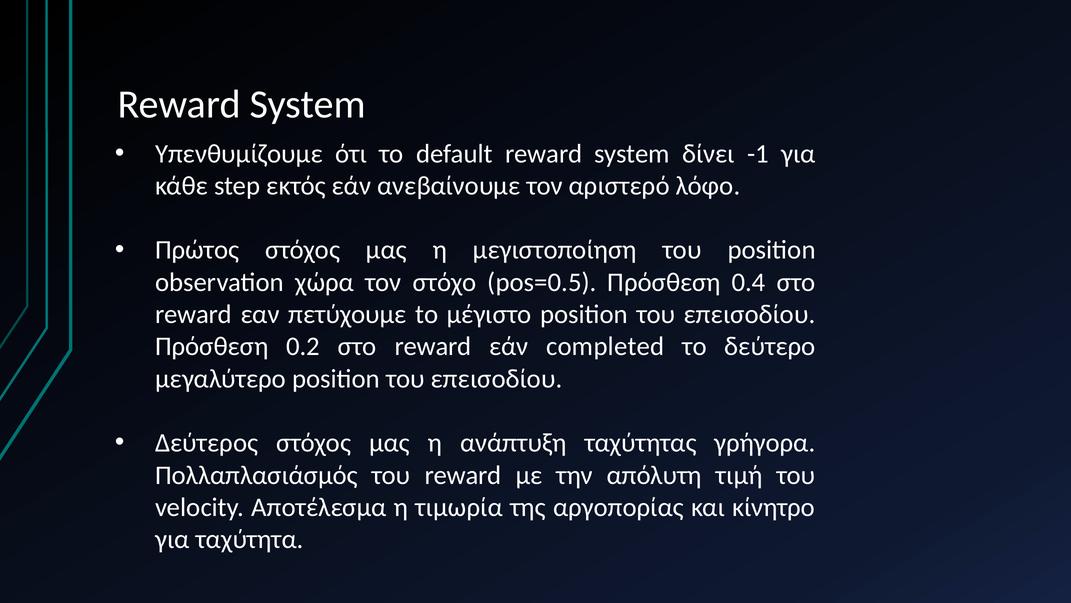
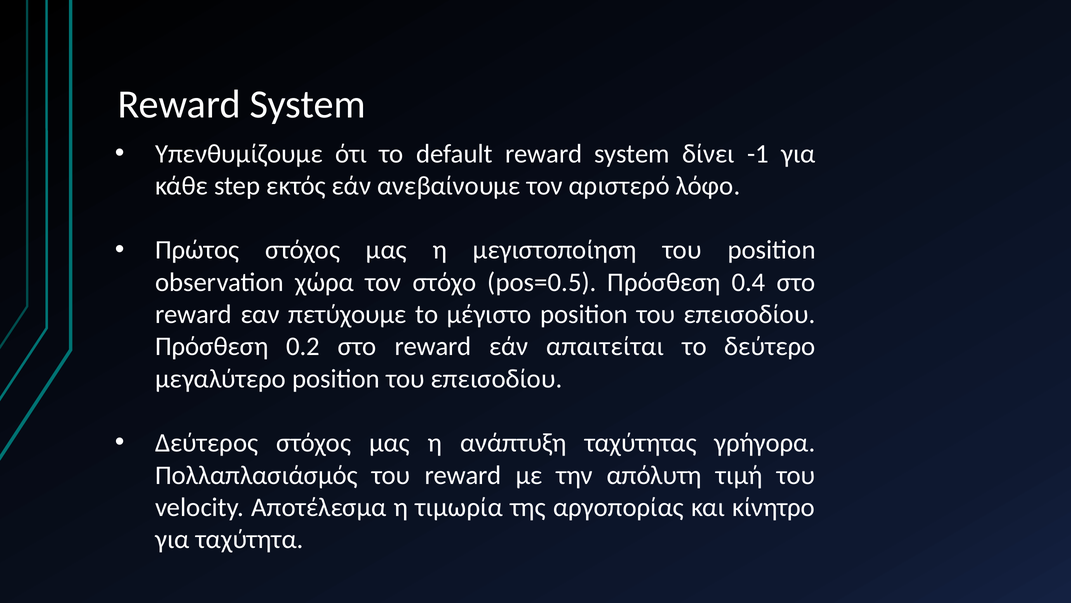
completed: completed -> απαιτείται (605, 346)
